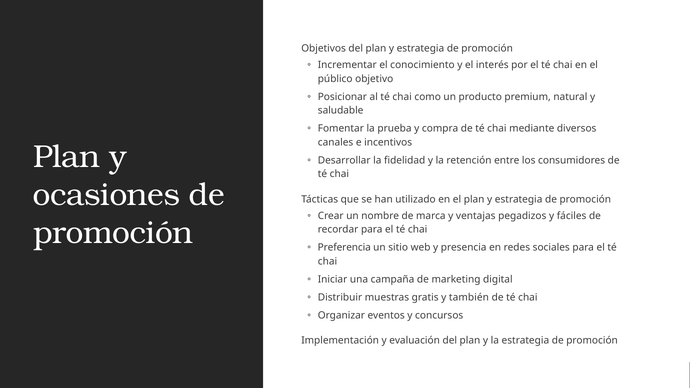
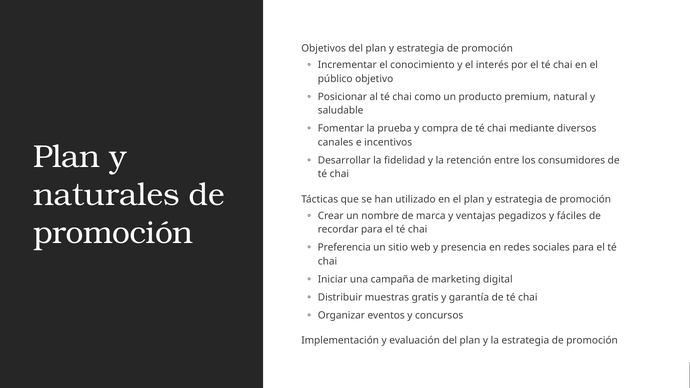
ocasiones: ocasiones -> naturales (106, 195)
también: también -> garantía (469, 297)
